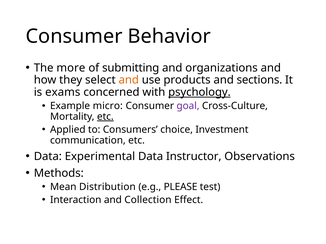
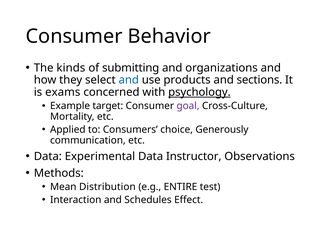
more: more -> kinds (71, 68)
and colour: orange -> blue (129, 80)
micro: micro -> target (108, 106)
etc underline: present -> none (105, 117)
Investment: Investment -> Generously (222, 130)
PLEASE: PLEASE -> ENTIRE (180, 187)
Collection: Collection -> Schedules (148, 200)
